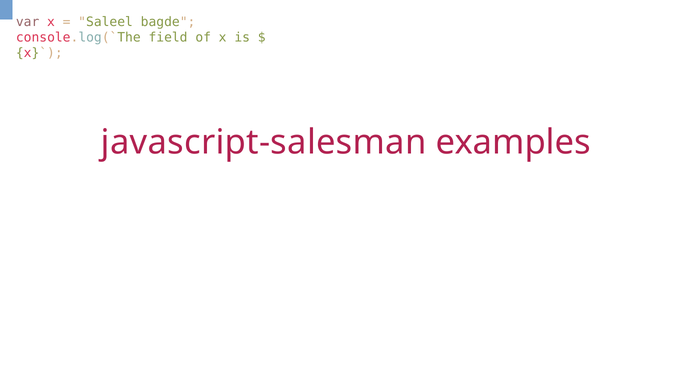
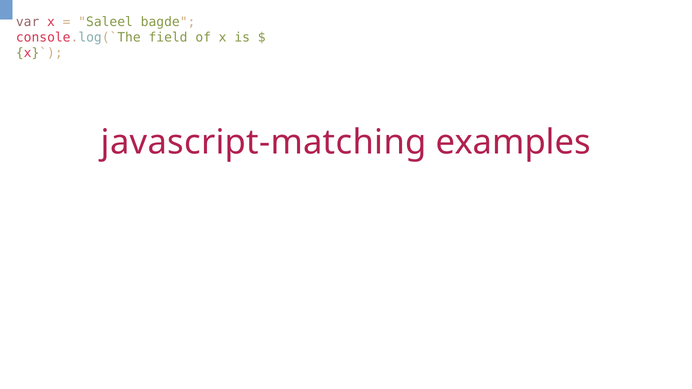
javascript-salesman: javascript-salesman -> javascript-matching (264, 142)
